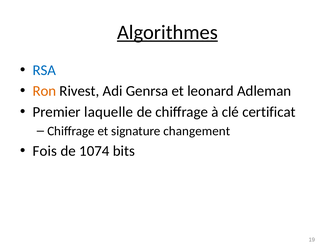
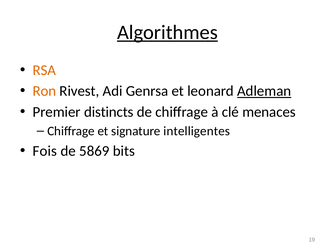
RSA colour: blue -> orange (44, 70)
Adleman underline: none -> present (264, 91)
laquelle: laquelle -> distincts (109, 112)
certificat: certificat -> menaces (269, 112)
changement: changement -> intelligentes (197, 131)
1074: 1074 -> 5869 (94, 151)
